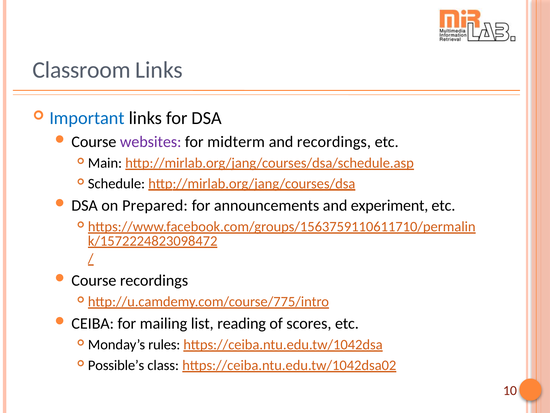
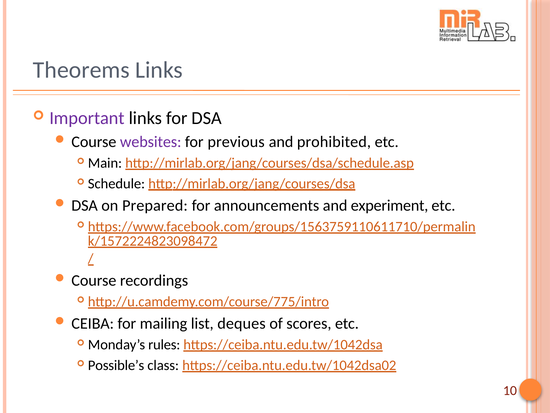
Classroom: Classroom -> Theorems (81, 70)
Important colour: blue -> purple (87, 118)
midterm: midterm -> previous (236, 142)
and recordings: recordings -> prohibited (334, 142)
reading: reading -> deques (241, 323)
